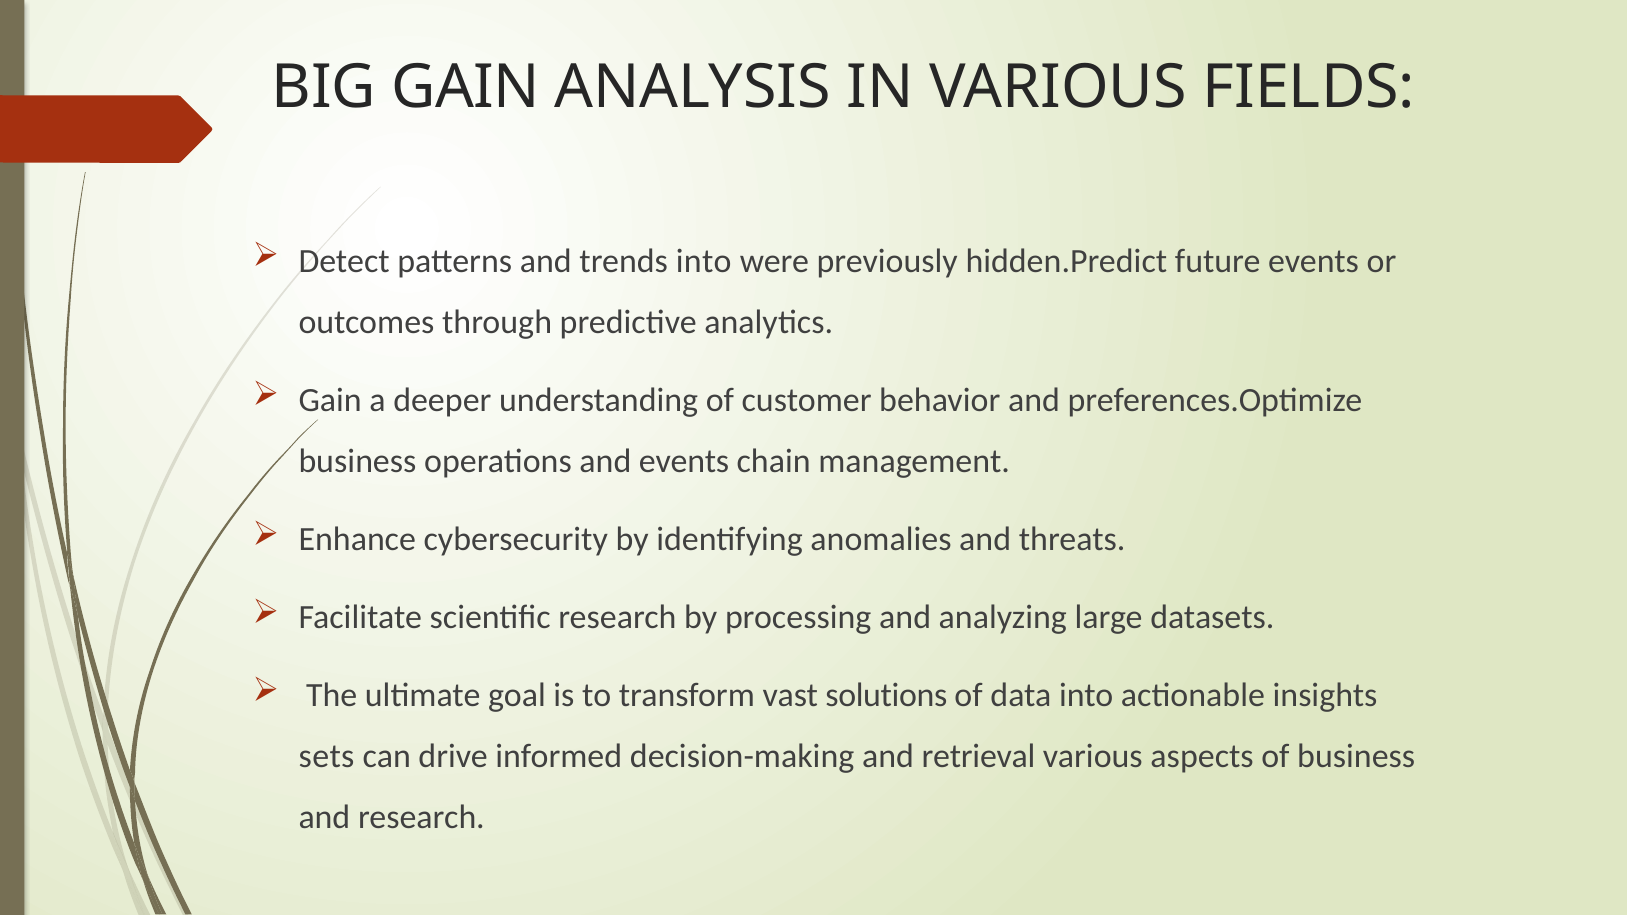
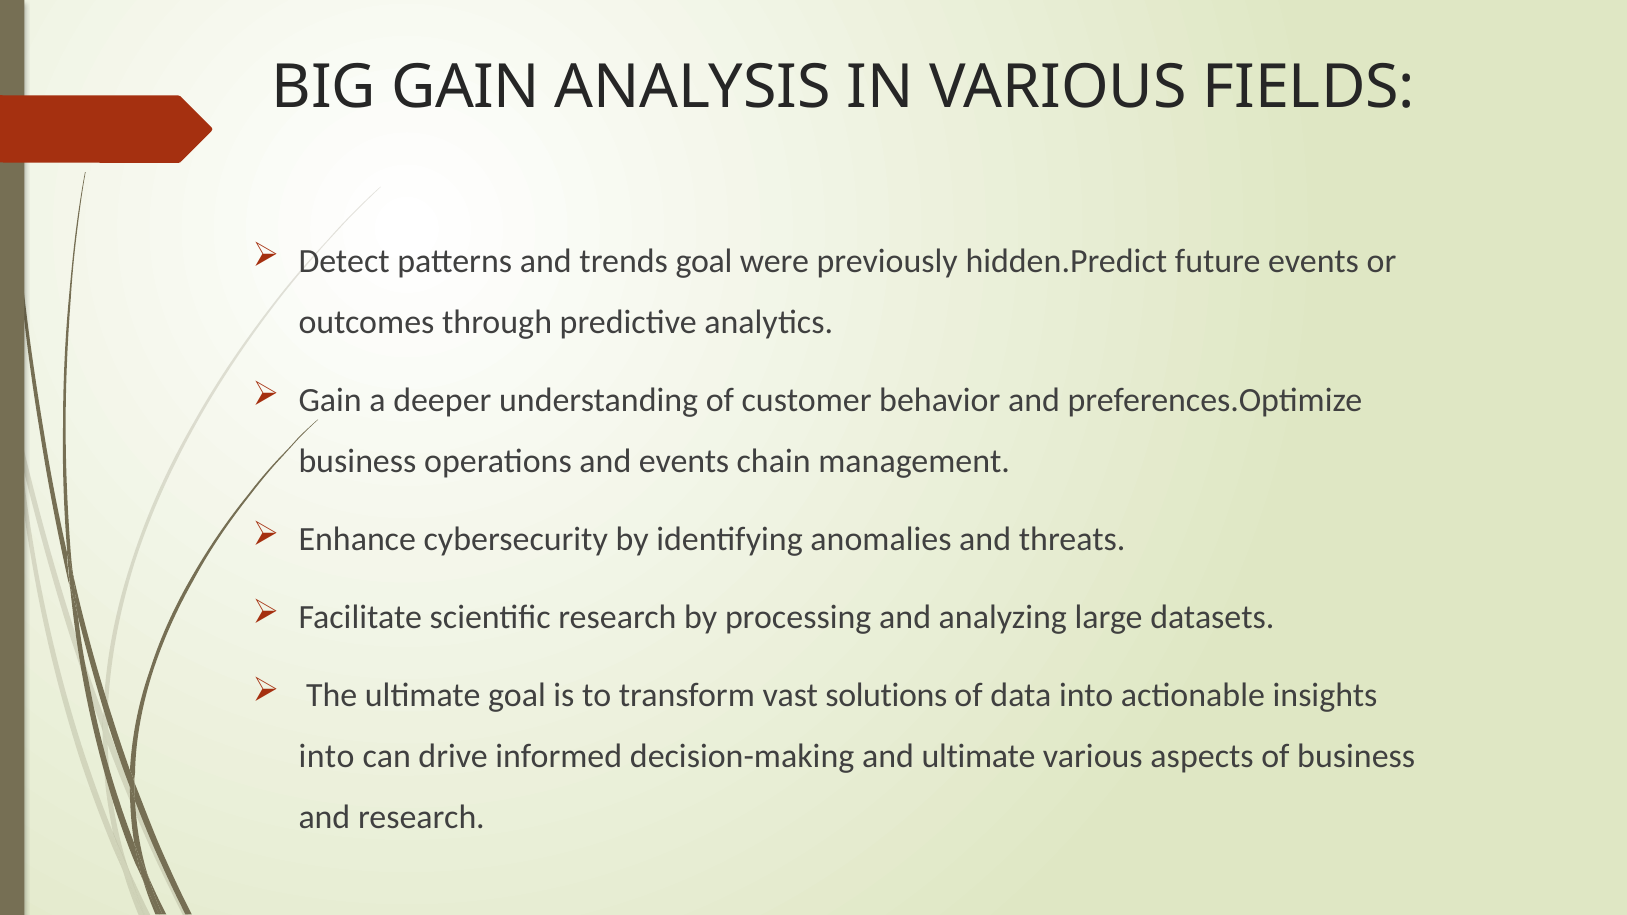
trends into: into -> goal (704, 261)
sets: sets -> into (327, 757)
and retrieval: retrieval -> ultimate (979, 757)
